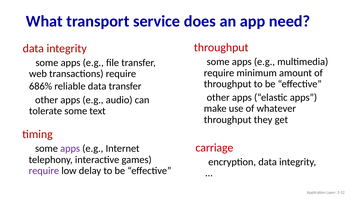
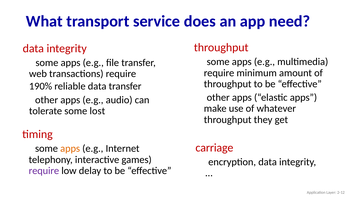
686%: 686% -> 190% (41, 86)
text: text -> lost (97, 111)
apps colour: purple -> orange (70, 149)
